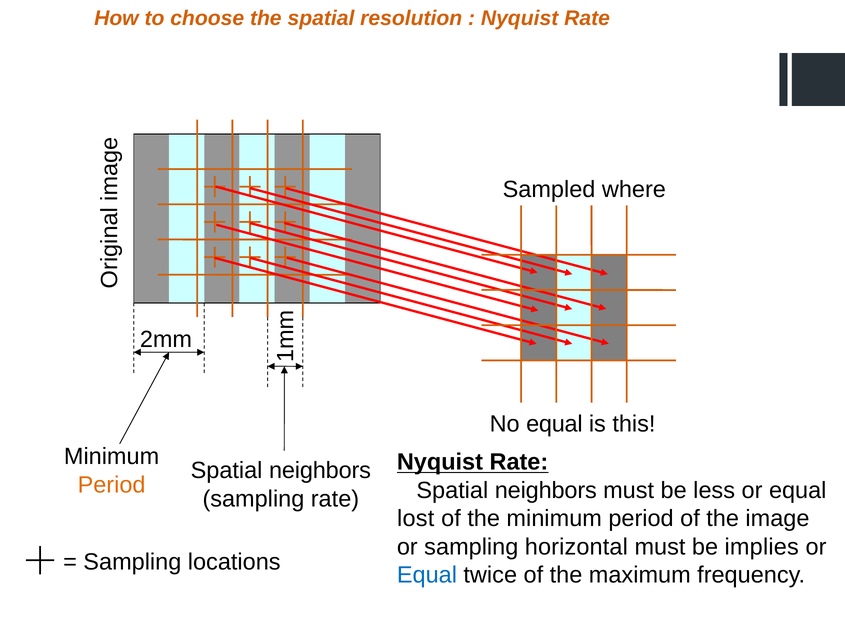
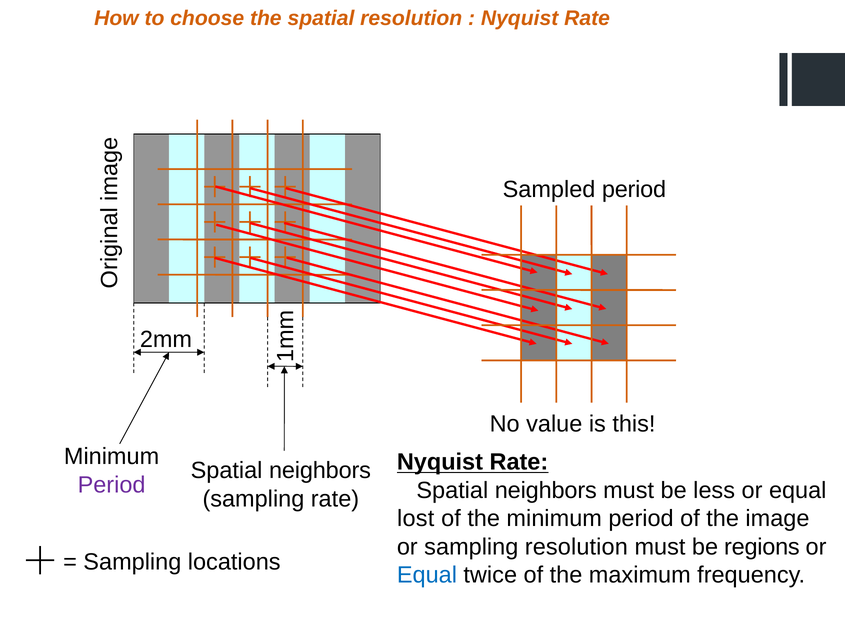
Sampled where: where -> period (634, 189)
No equal: equal -> value (554, 424)
Period colour: orange -> purple (112, 485)
sampling horizontal: horizontal -> resolution (576, 547)
implies: implies -> regions (762, 547)
